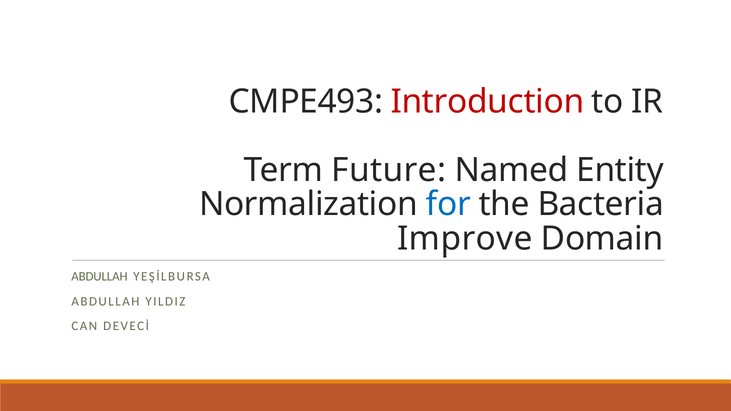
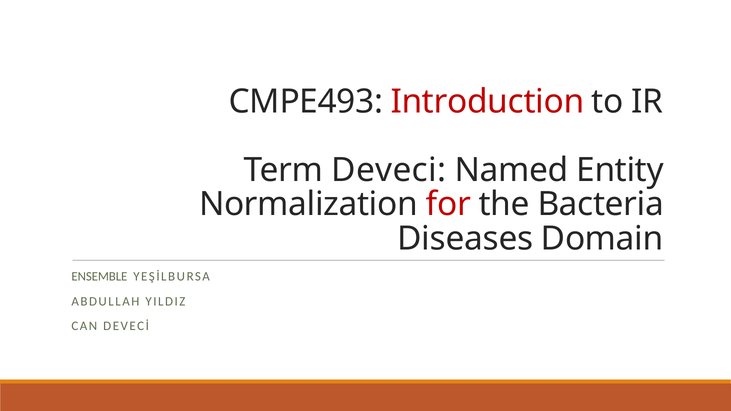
Future: Future -> Deveci (389, 170)
for colour: blue -> red (448, 204)
Improve: Improve -> Diseases (465, 239)
ABDULLAH: ABDULLAH -> ENSEMBLE (99, 277)
